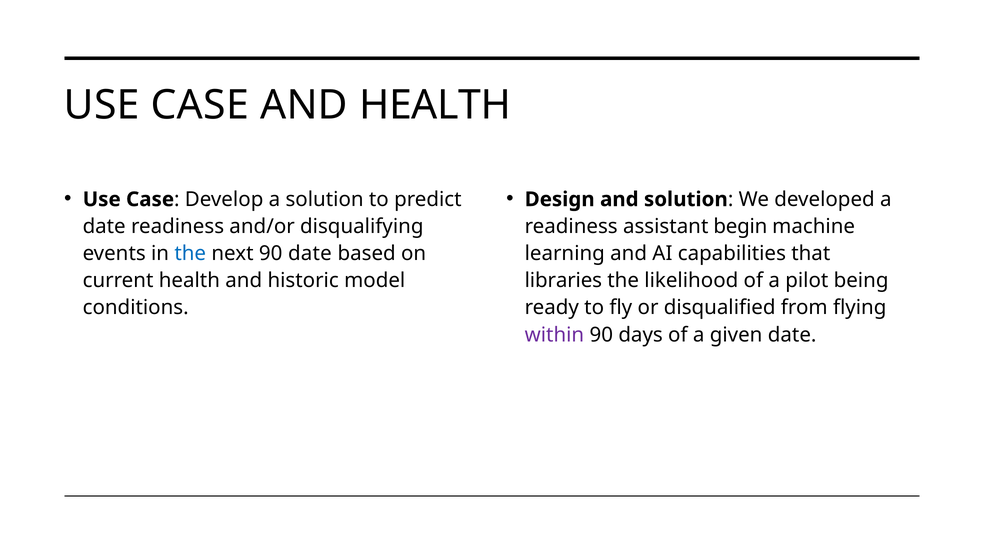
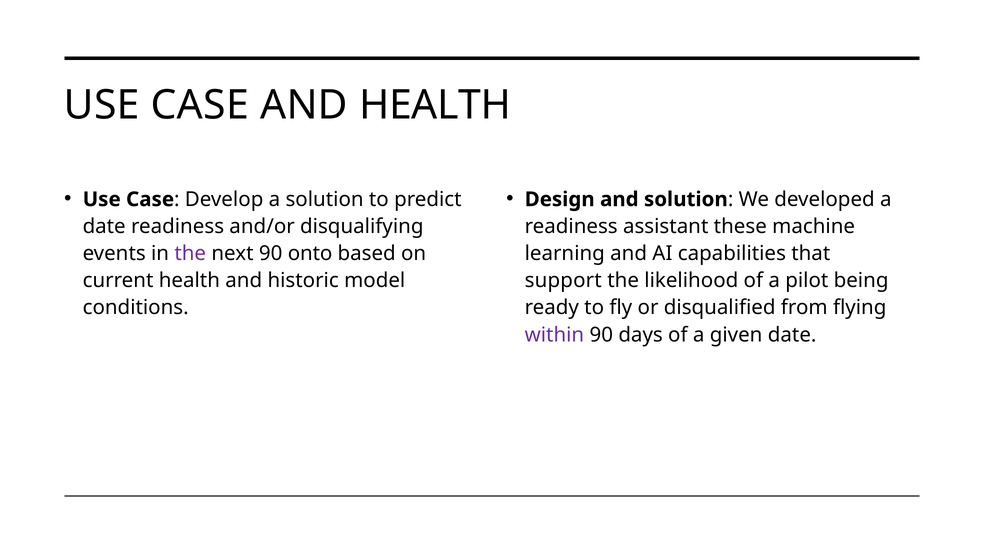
begin: begin -> these (740, 226)
the colour: blue -> purple (190, 253)
90 date: date -> onto (310, 253)
libraries: libraries -> support (563, 280)
